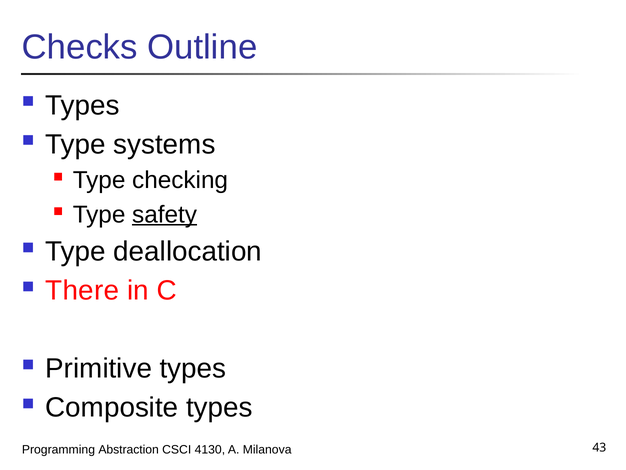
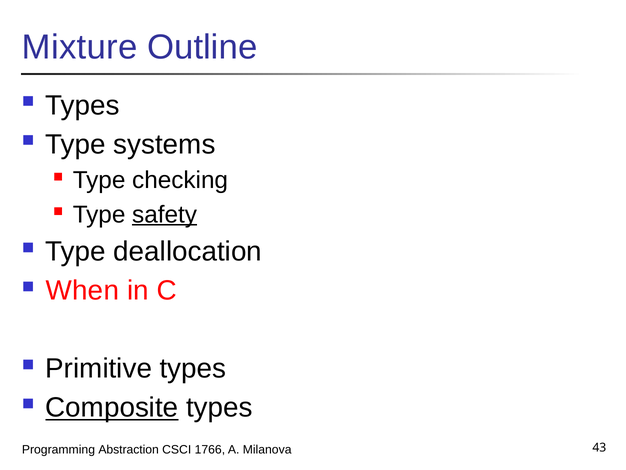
Checks: Checks -> Mixture (80, 47)
There: There -> When (82, 290)
Composite underline: none -> present (112, 407)
4130: 4130 -> 1766 (210, 449)
